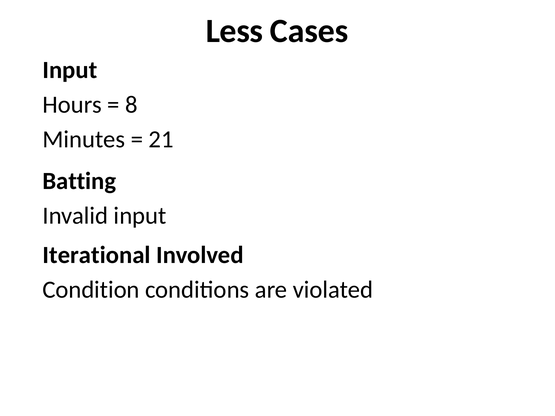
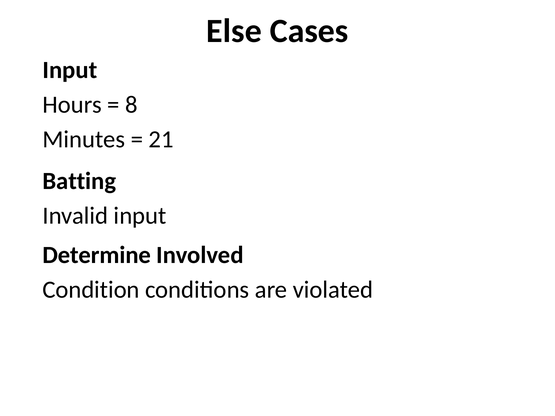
Less: Less -> Else (234, 31)
Iterational: Iterational -> Determine (97, 255)
